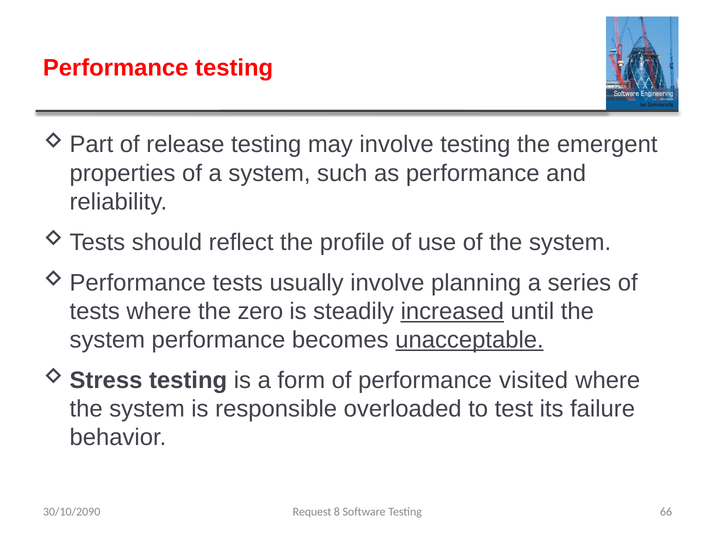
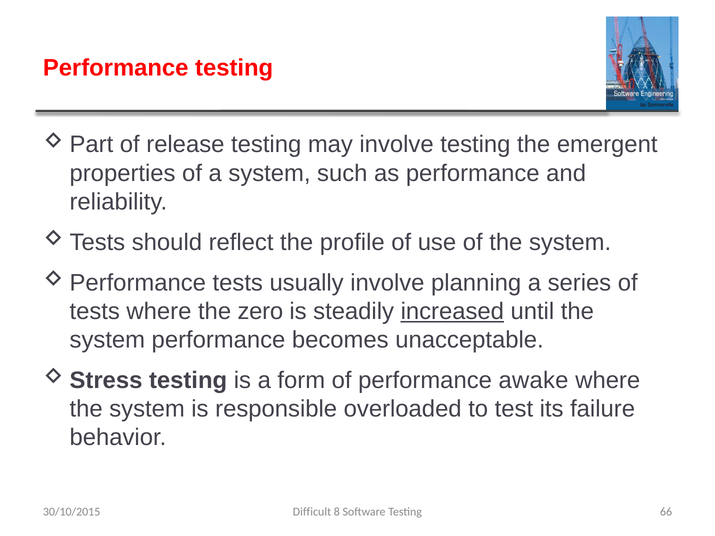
unacceptable underline: present -> none (469, 340)
visited: visited -> awake (534, 381)
Request: Request -> Difficult (312, 512)
30/10/2090: 30/10/2090 -> 30/10/2015 (72, 512)
